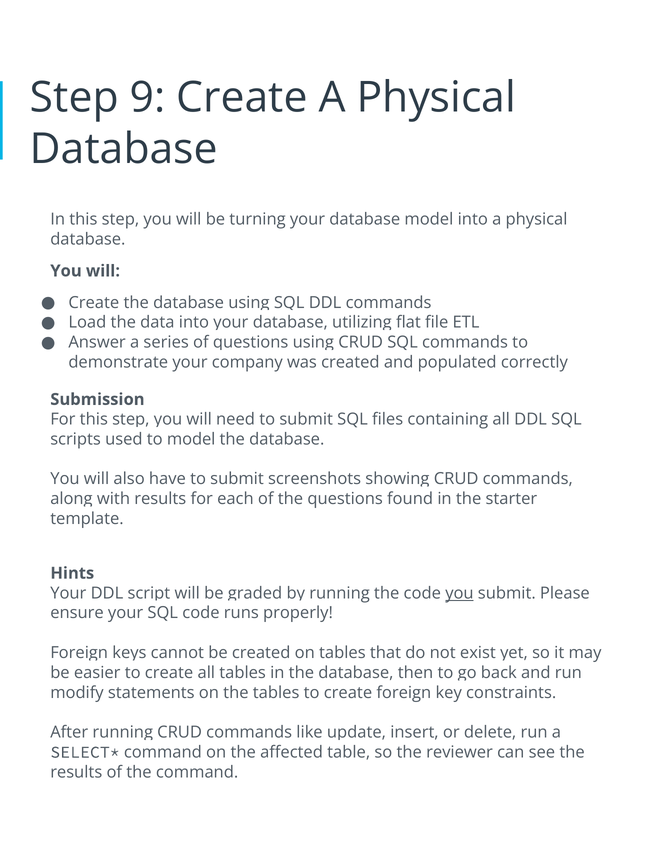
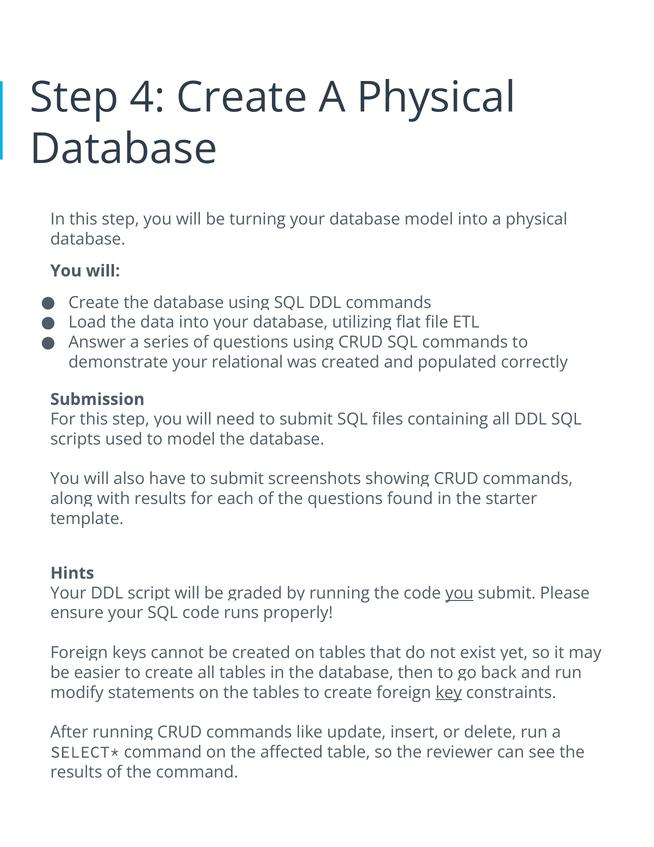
9: 9 -> 4 (147, 98)
company: company -> relational (247, 362)
key underline: none -> present (449, 692)
